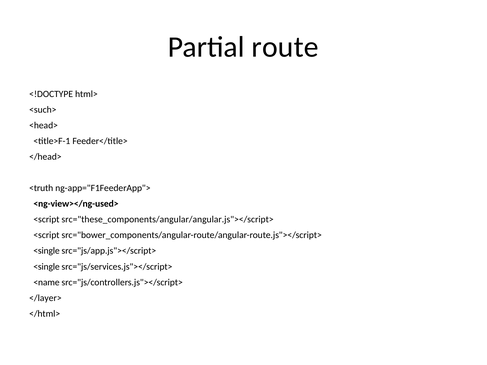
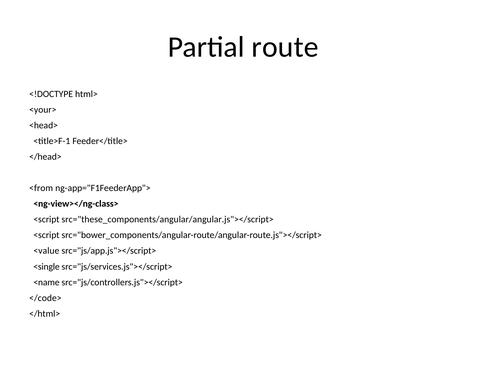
<such>: <such> -> <your> (43, 110)
<truth: <truth -> <from (41, 188)
<ng-view></ng-used>: <ng-view></ng-used> -> <ng-view></ng-class> (76, 204)
<single: <single -> <value (46, 251)
</layer>: </layer> -> </code> (45, 298)
